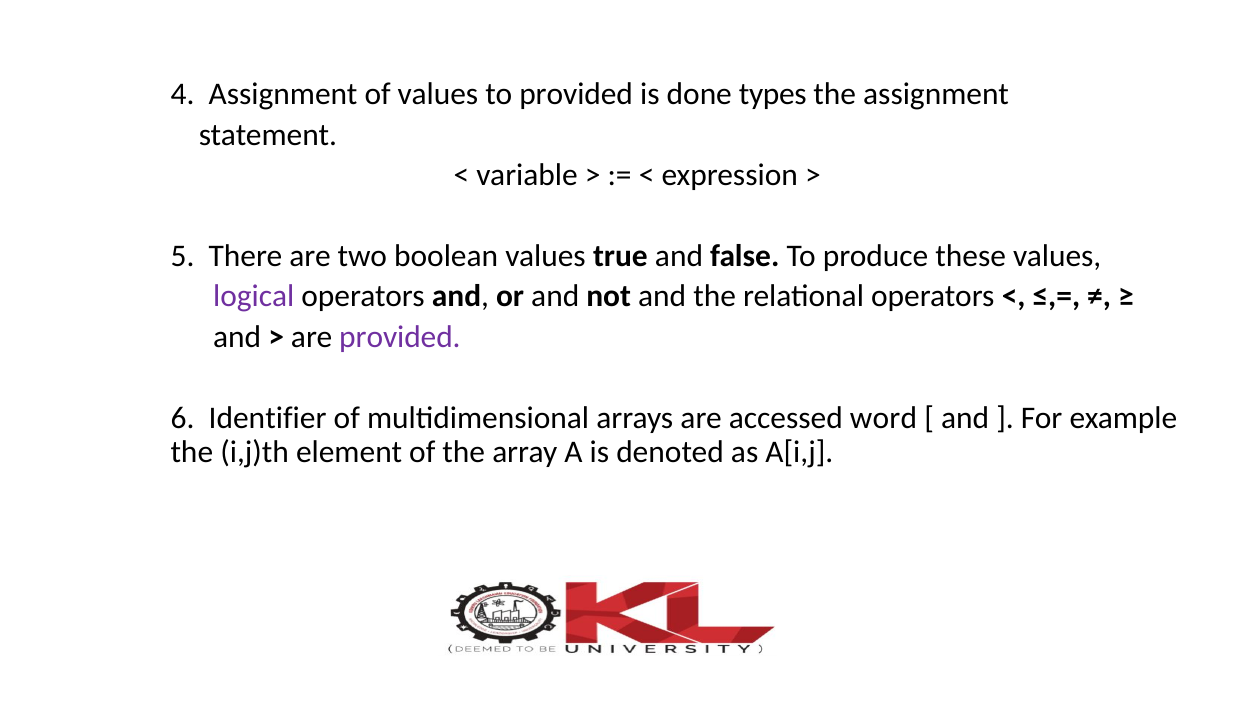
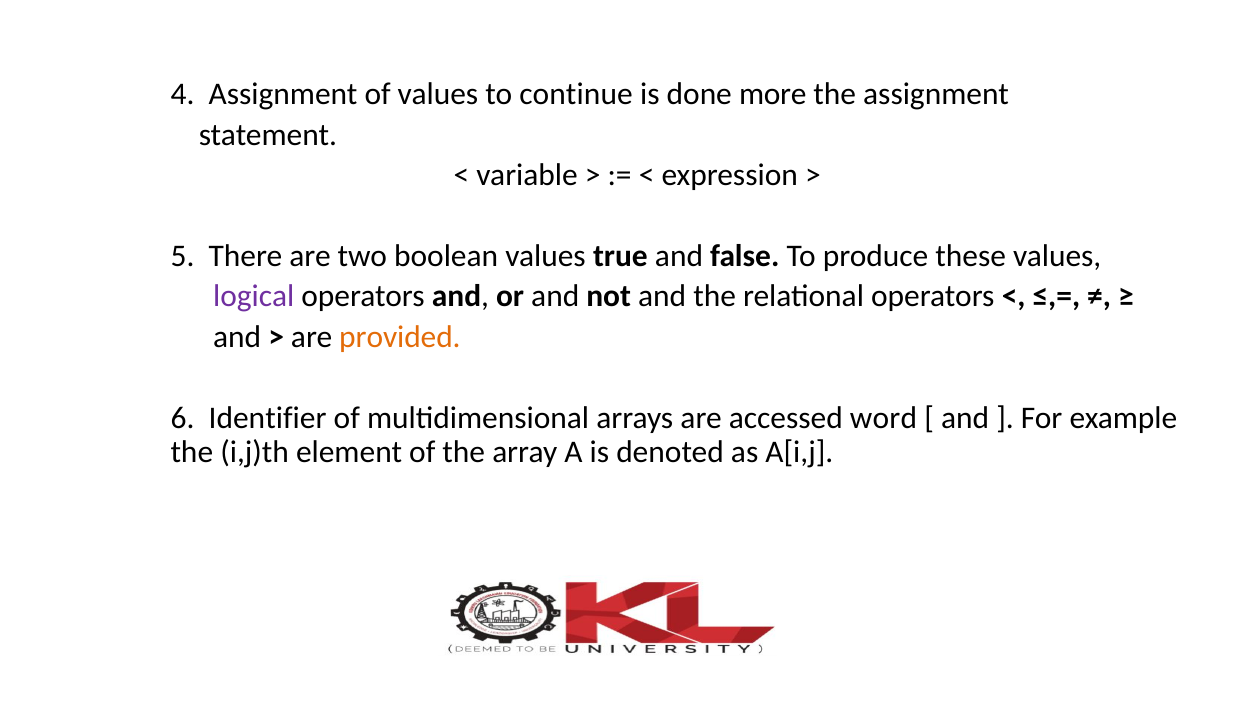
to provided: provided -> continue (576, 94)
types: types -> more (773, 94)
provided colour: purple -> orange (400, 337)
